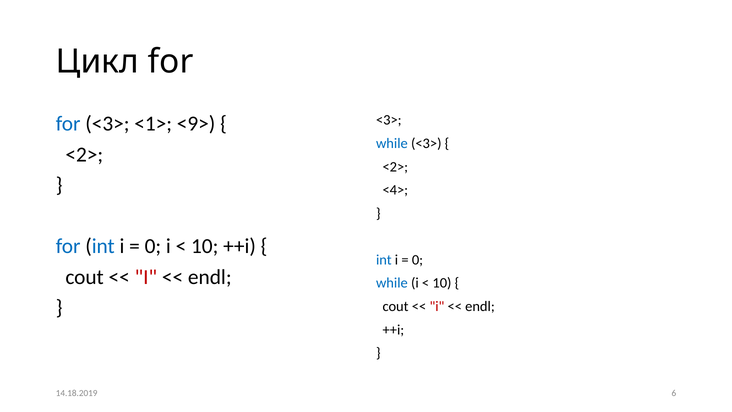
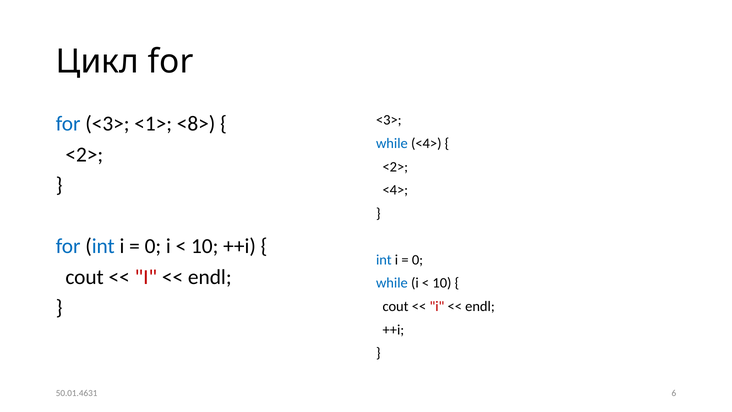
<9>: <9> -> <8> (196, 124)
while <3>: <3> -> <4> (426, 143)
14.18.2019: 14.18.2019 -> 50.01.4631 (77, 393)
